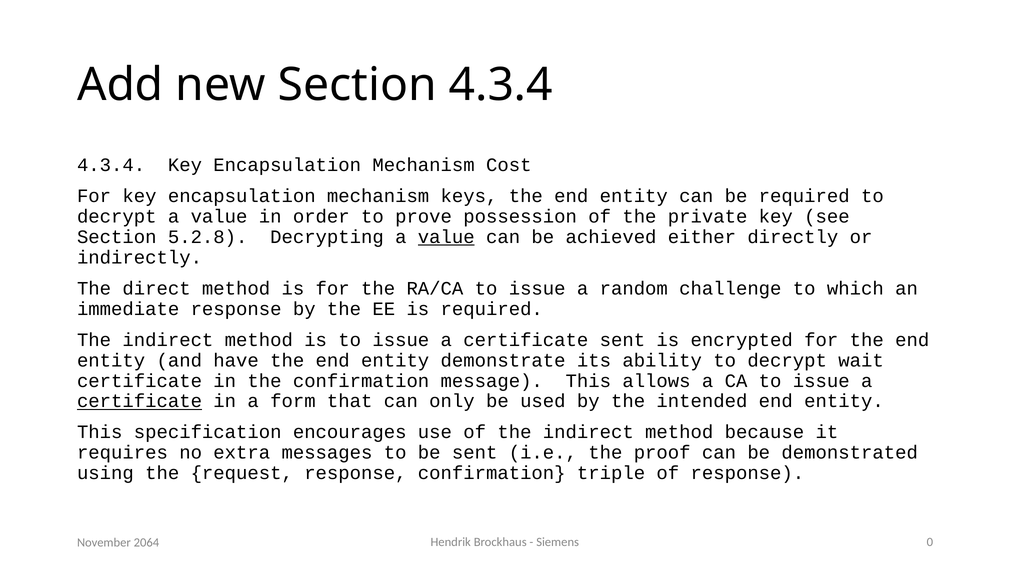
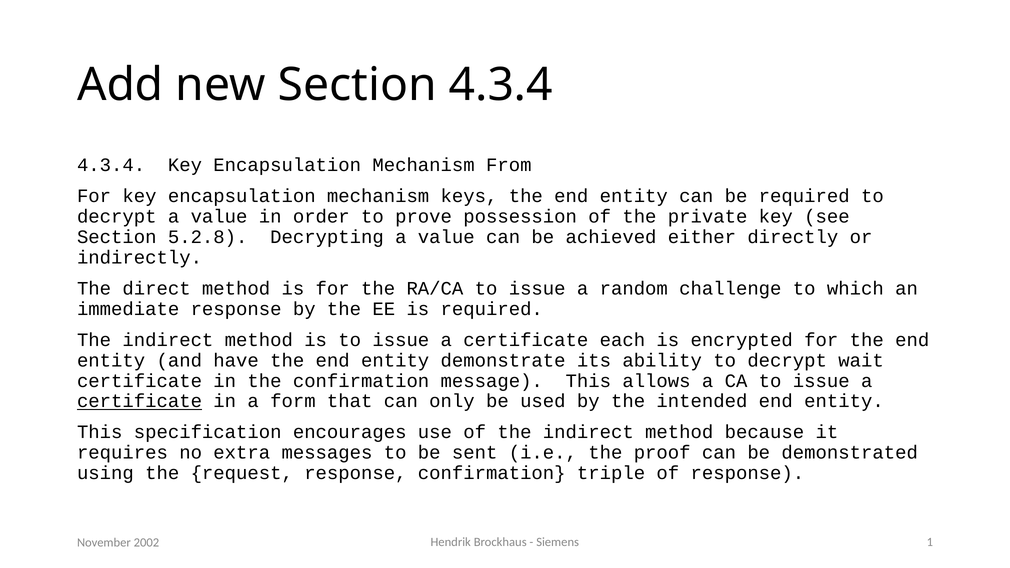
Cost: Cost -> From (509, 165)
value underline: present -> none (446, 237)
certificate sent: sent -> each (622, 340)
0: 0 -> 1 (930, 542)
2064: 2064 -> 2002 (146, 543)
